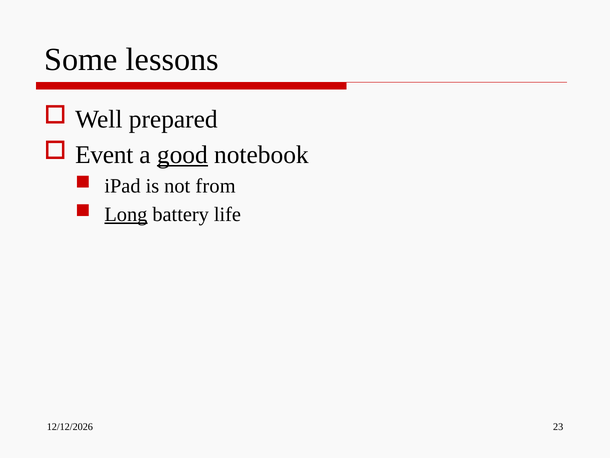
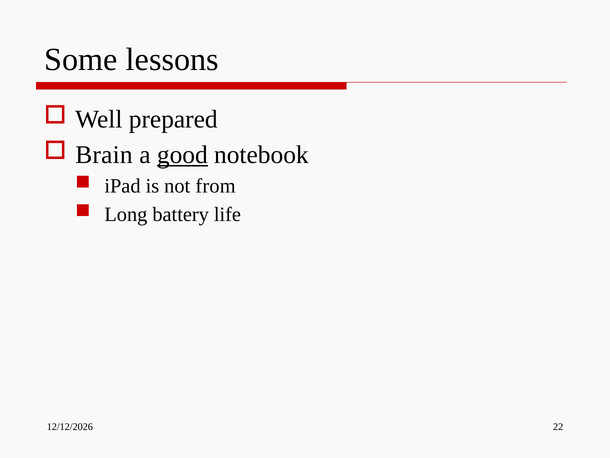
Event: Event -> Brain (104, 155)
Long underline: present -> none (126, 214)
23: 23 -> 22 (558, 426)
